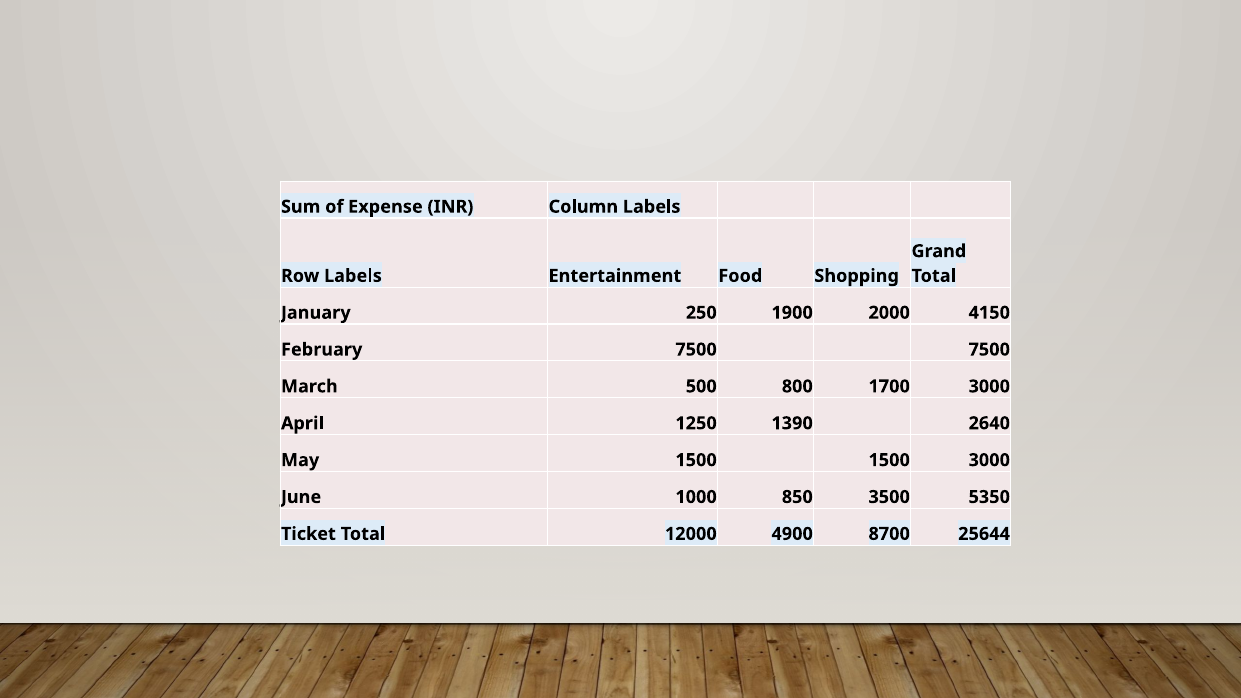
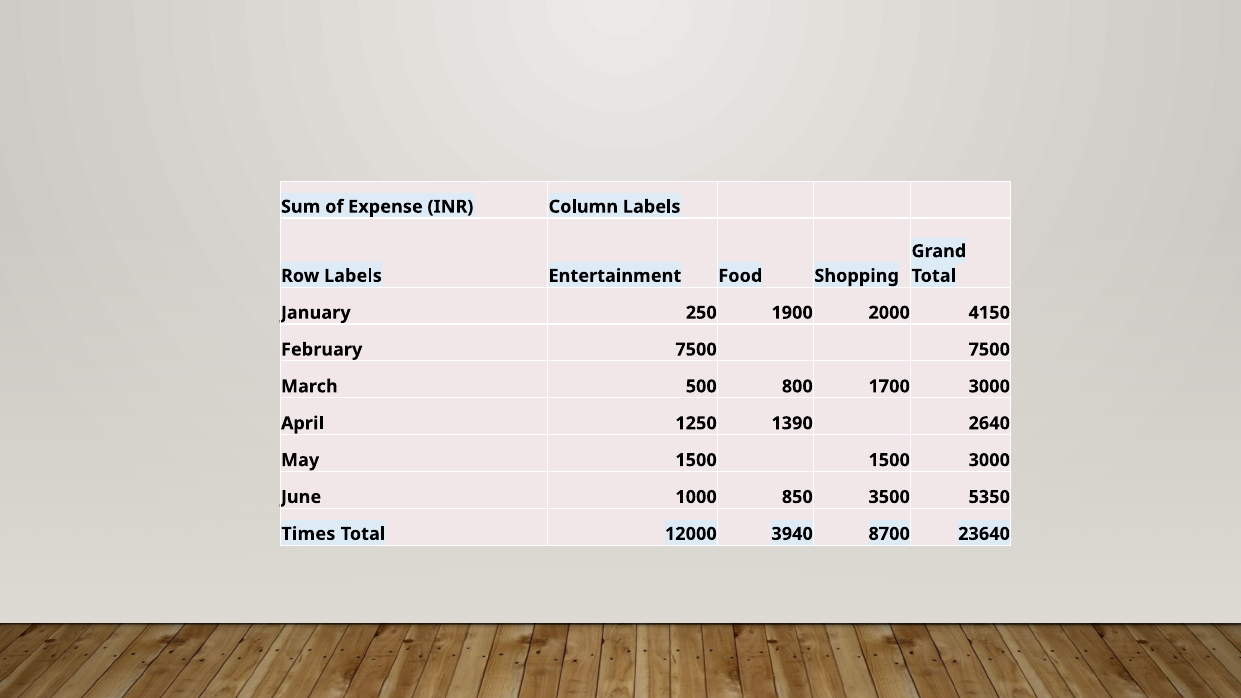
Ticket: Ticket -> Times (308, 534)
4900: 4900 -> 3940 (792, 534)
25644: 25644 -> 23640 (984, 534)
